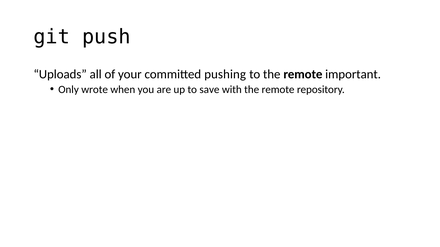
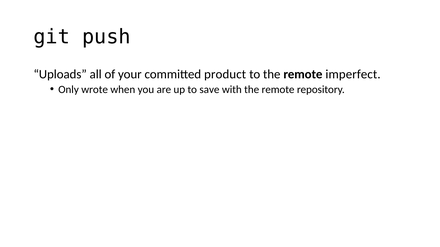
pushing: pushing -> product (225, 74)
important: important -> imperfect (353, 74)
